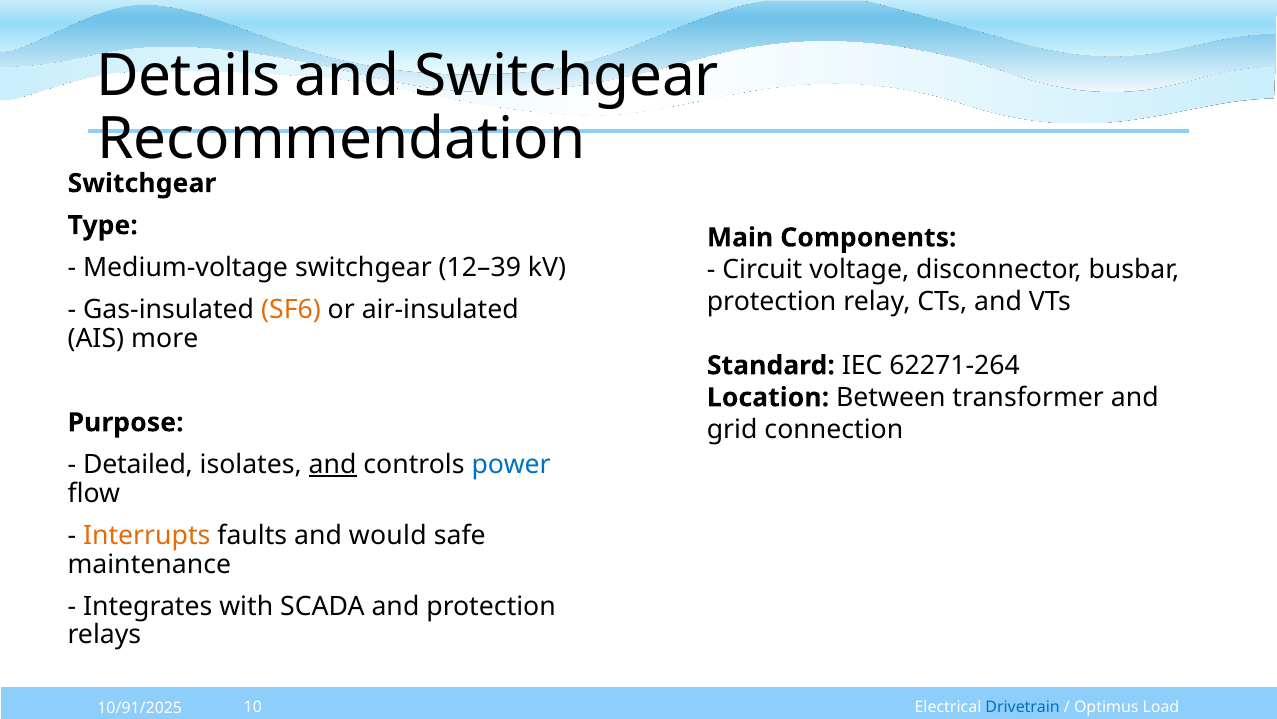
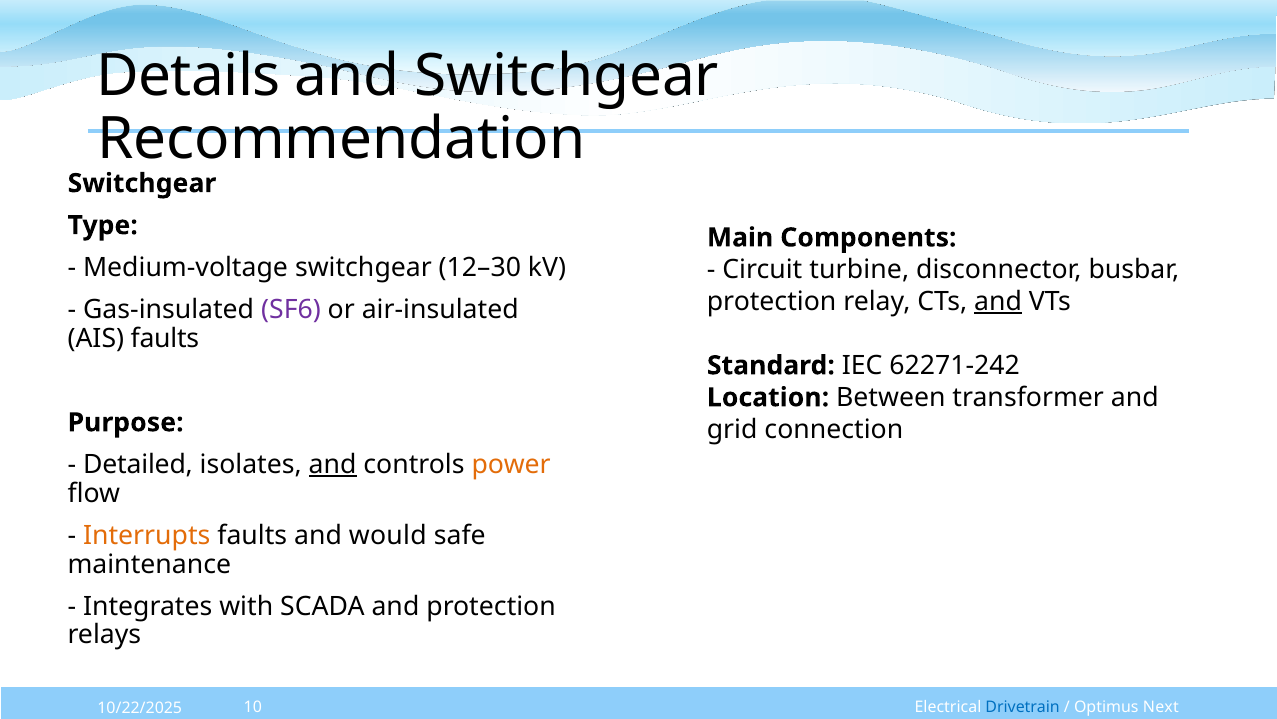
12–39: 12–39 -> 12–30 (480, 267)
voltage: voltage -> turbine (859, 269)
and underline: none -> present (998, 301)
SF6 colour: orange -> purple (291, 309)
AIS more: more -> faults (165, 338)
62271-264: 62271-264 -> 62271-242 (955, 365)
power colour: blue -> orange (511, 464)
Load: Load -> Next (1161, 706)
10/91/2025: 10/91/2025 -> 10/22/2025 (140, 708)
